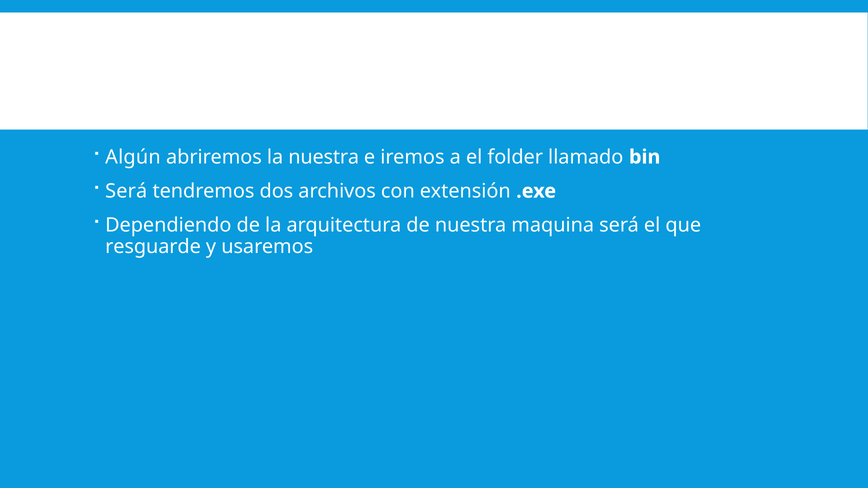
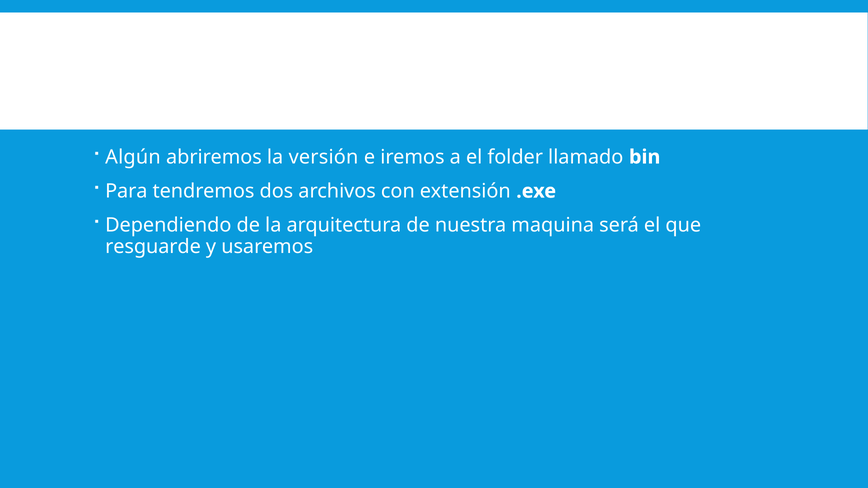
la nuestra: nuestra -> versión (324, 157)
Será: Será -> Para (126, 191)
